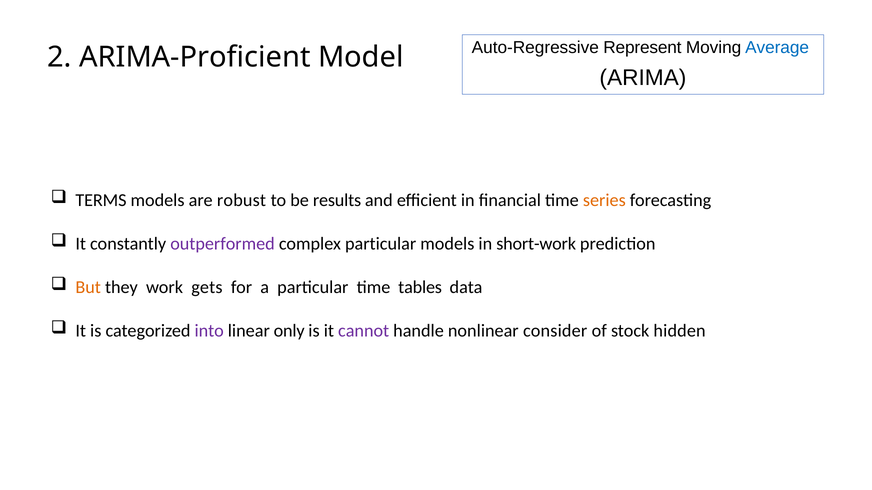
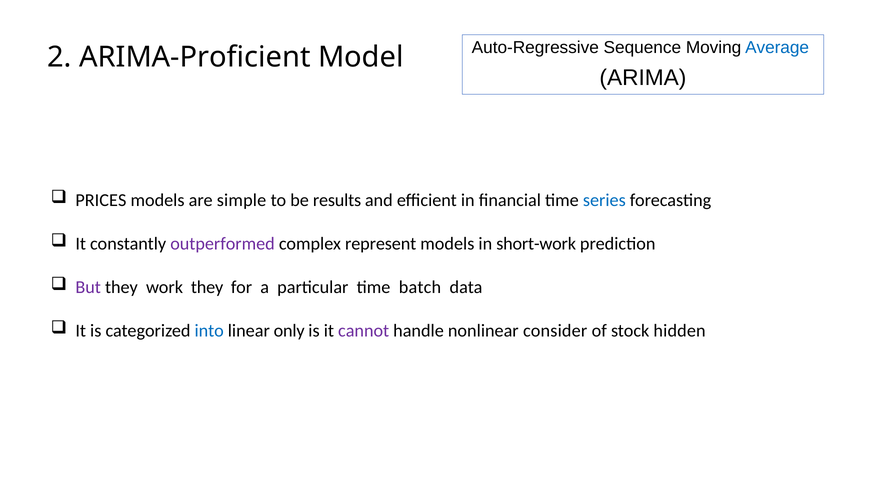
Represent: Represent -> Sequence (642, 47)
TERMS: TERMS -> PRICES (101, 200)
robust: robust -> simple (242, 200)
series colour: orange -> blue (604, 200)
complex particular: particular -> represent (381, 244)
But colour: orange -> purple (88, 288)
work gets: gets -> they (207, 288)
tables: tables -> batch (420, 288)
into colour: purple -> blue (209, 331)
